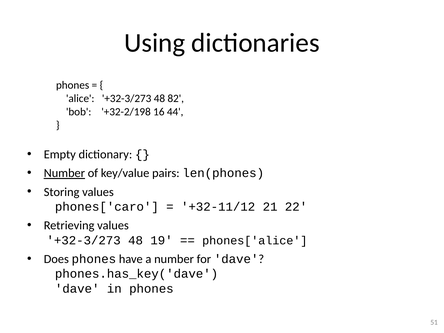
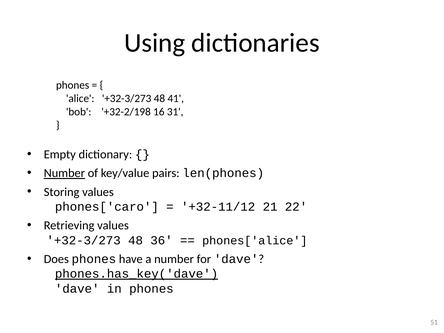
82: 82 -> 41 (176, 99)
44: 44 -> 31 (175, 112)
19: 19 -> 36 (162, 240)
phones.has_key('dave underline: none -> present (137, 274)
